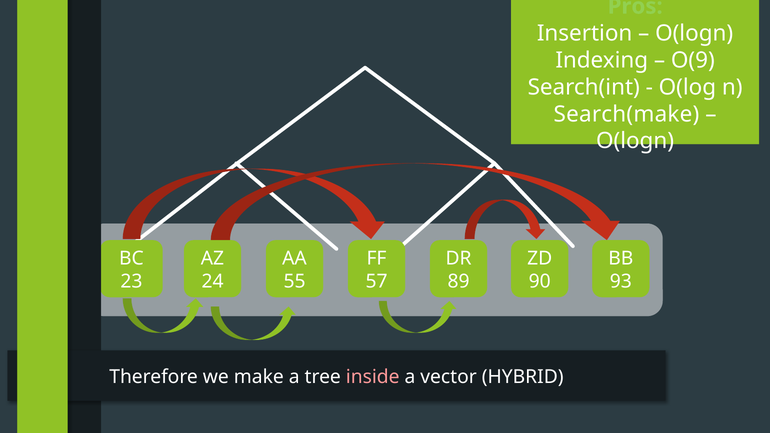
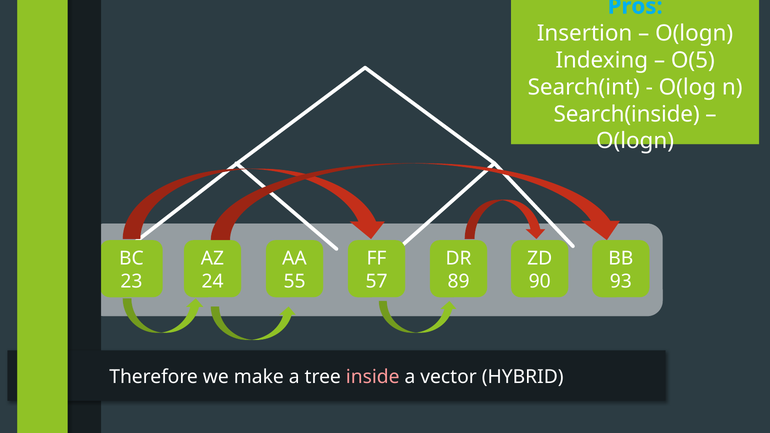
Pros colour: light green -> light blue (635, 6)
O(9: O(9 -> O(5 (693, 60)
Search(make: Search(make -> Search(inside (627, 114)
